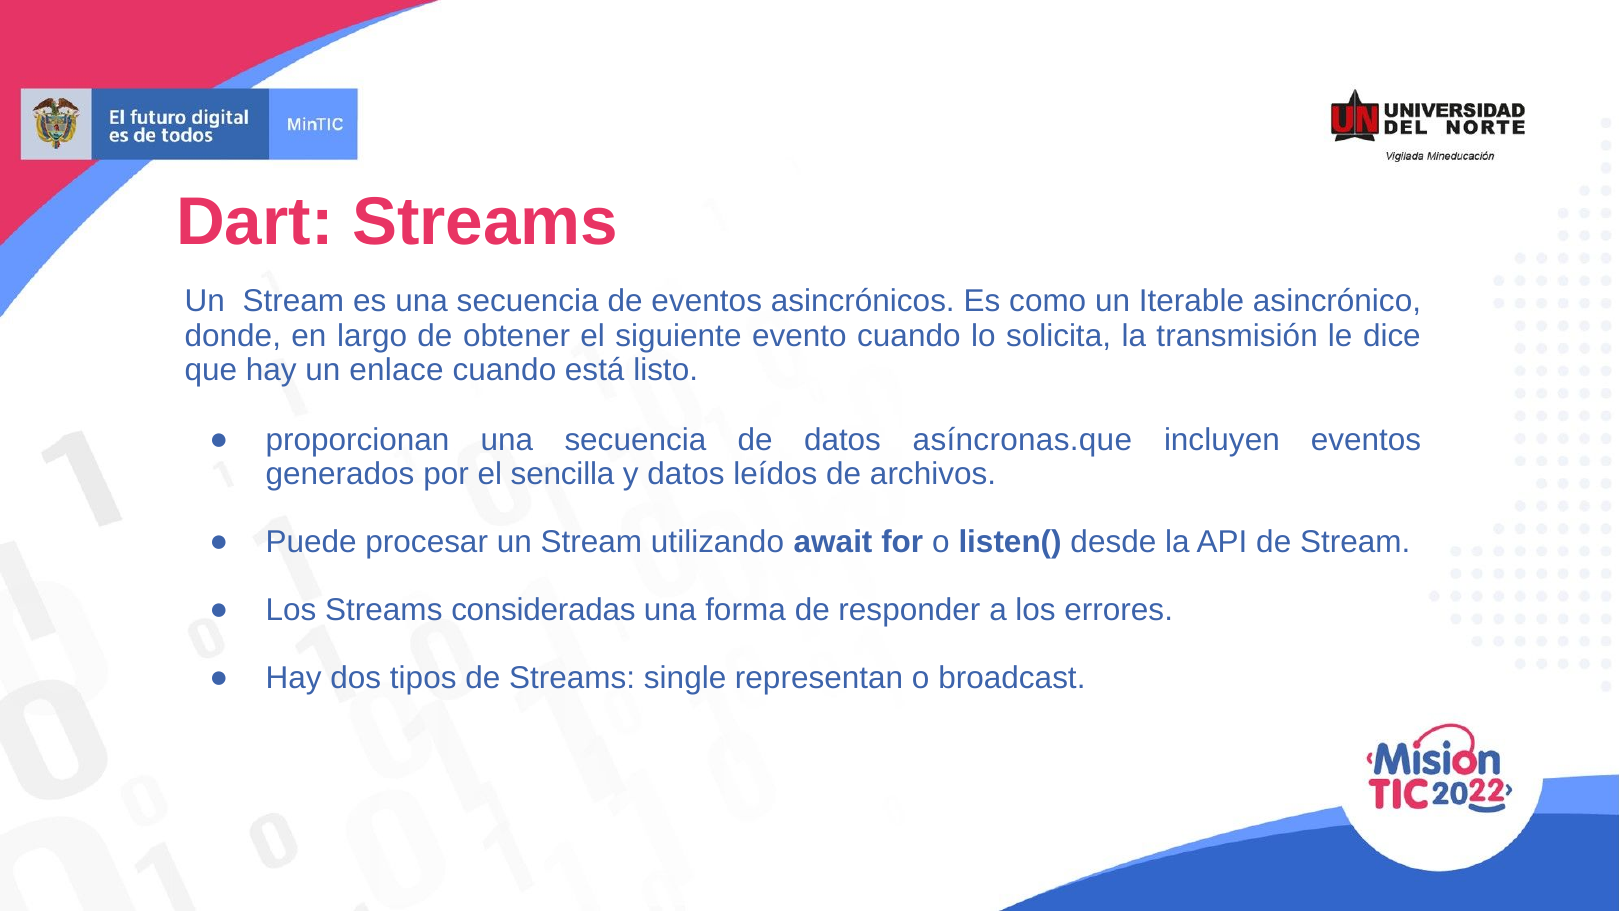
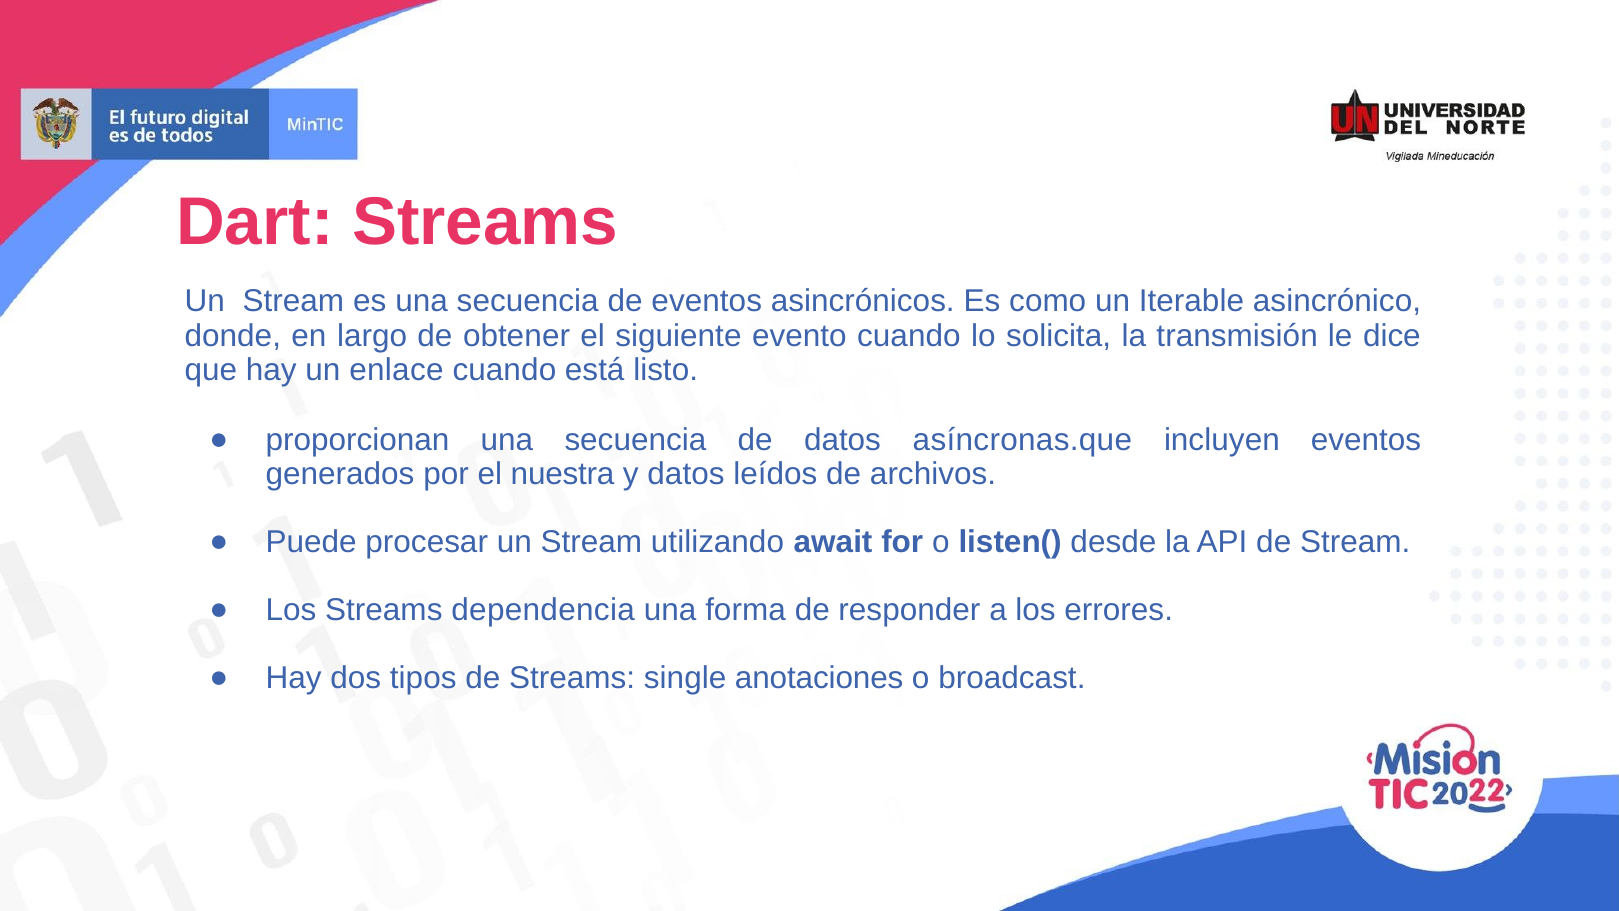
sencilla: sencilla -> nuestra (563, 474)
consideradas: consideradas -> dependencia (543, 610)
representan: representan -> anotaciones (819, 678)
